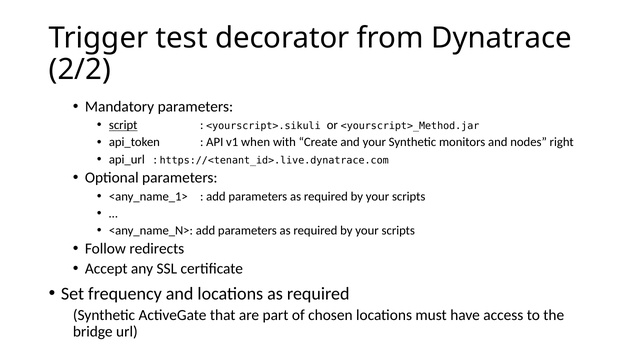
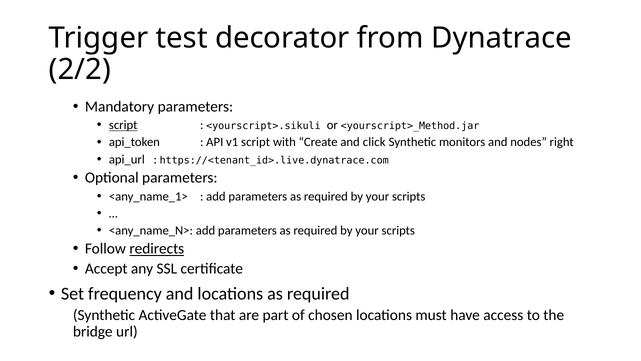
v1 when: when -> script (256, 142)
and your: your -> click (374, 142)
redirects underline: none -> present (157, 249)
